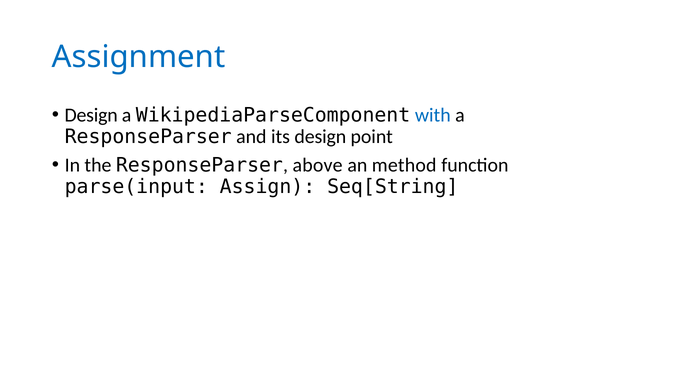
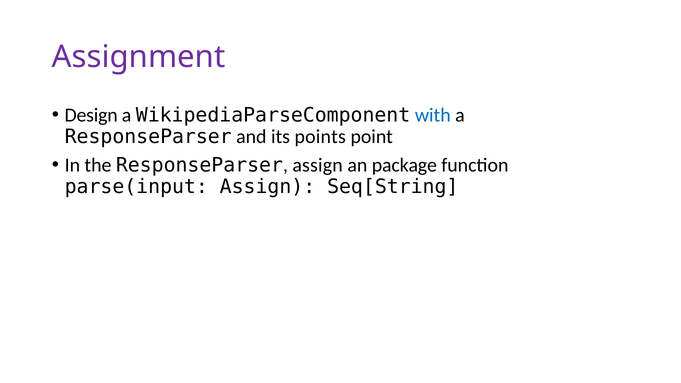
Assignment colour: blue -> purple (139, 57)
its design: design -> points (320, 137)
ResponseParser above: above -> assign (318, 165)
method: method -> package (404, 165)
